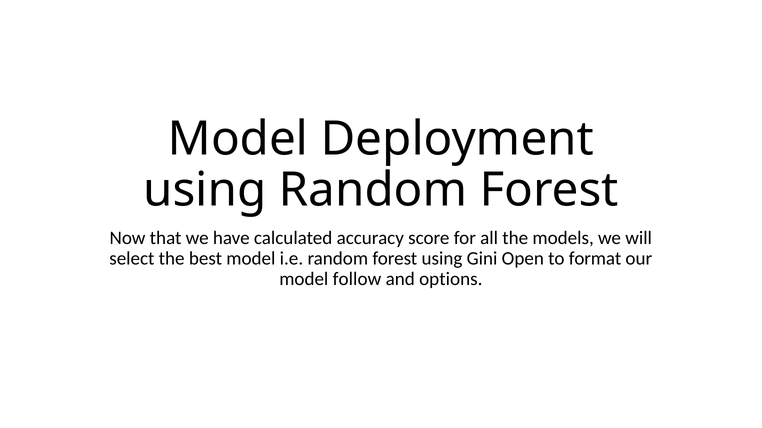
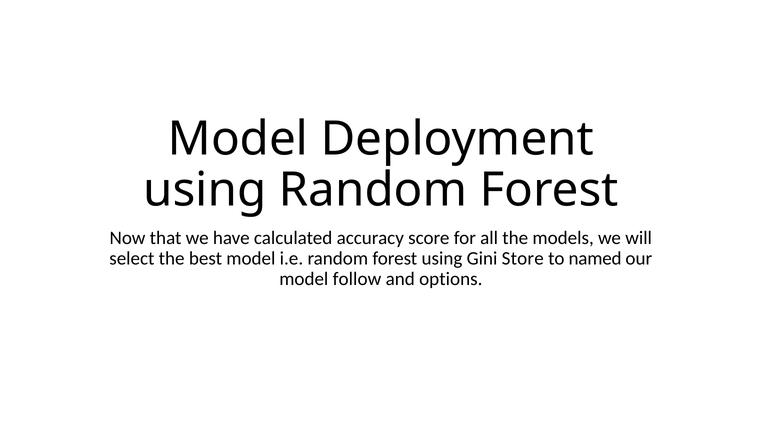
Open: Open -> Store (523, 259)
format: format -> named (595, 259)
